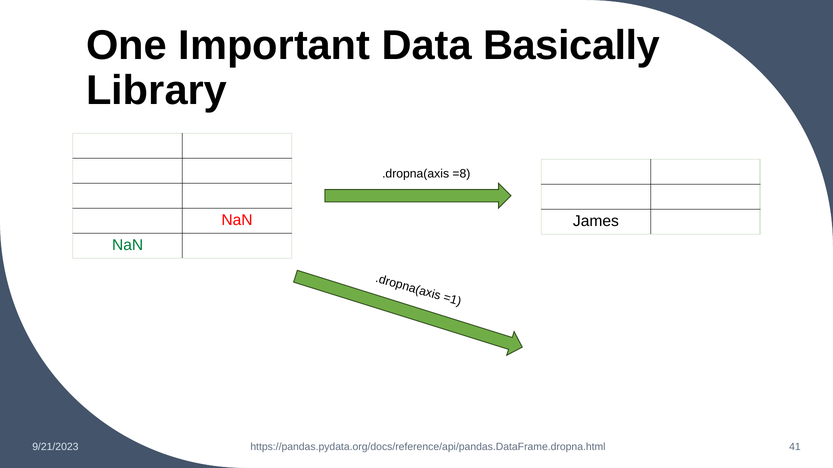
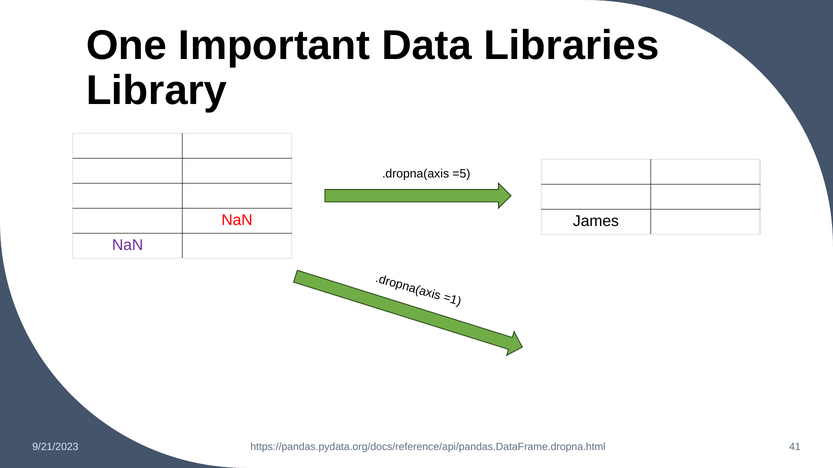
Basically: Basically -> Libraries (571, 46)
=8: =8 -> =5 (461, 174)
NaN colour: green -> purple (128, 246)
